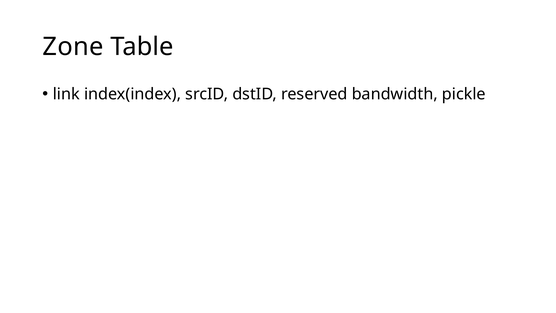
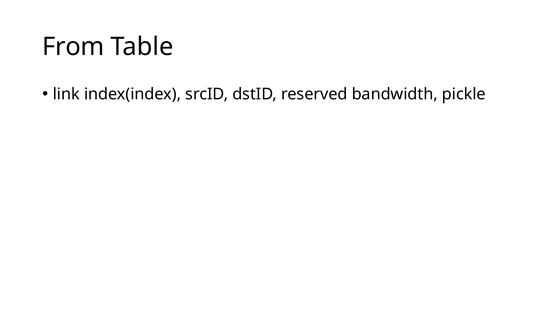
Zone: Zone -> From (73, 47)
